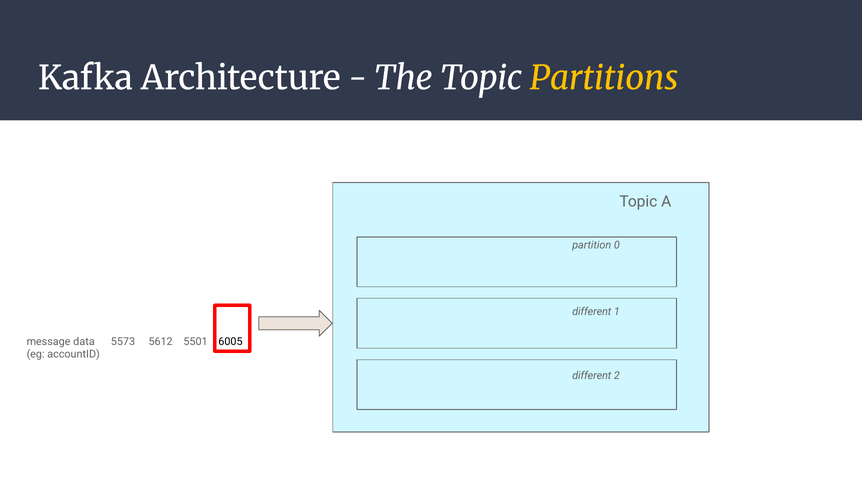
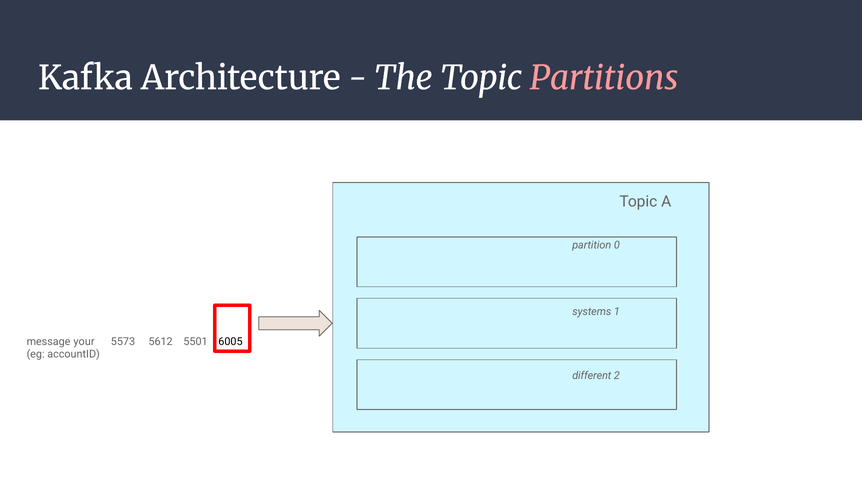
Partitions colour: yellow -> pink (604, 78)
different: different -> systems (592, 311)
data: data -> your (84, 341)
